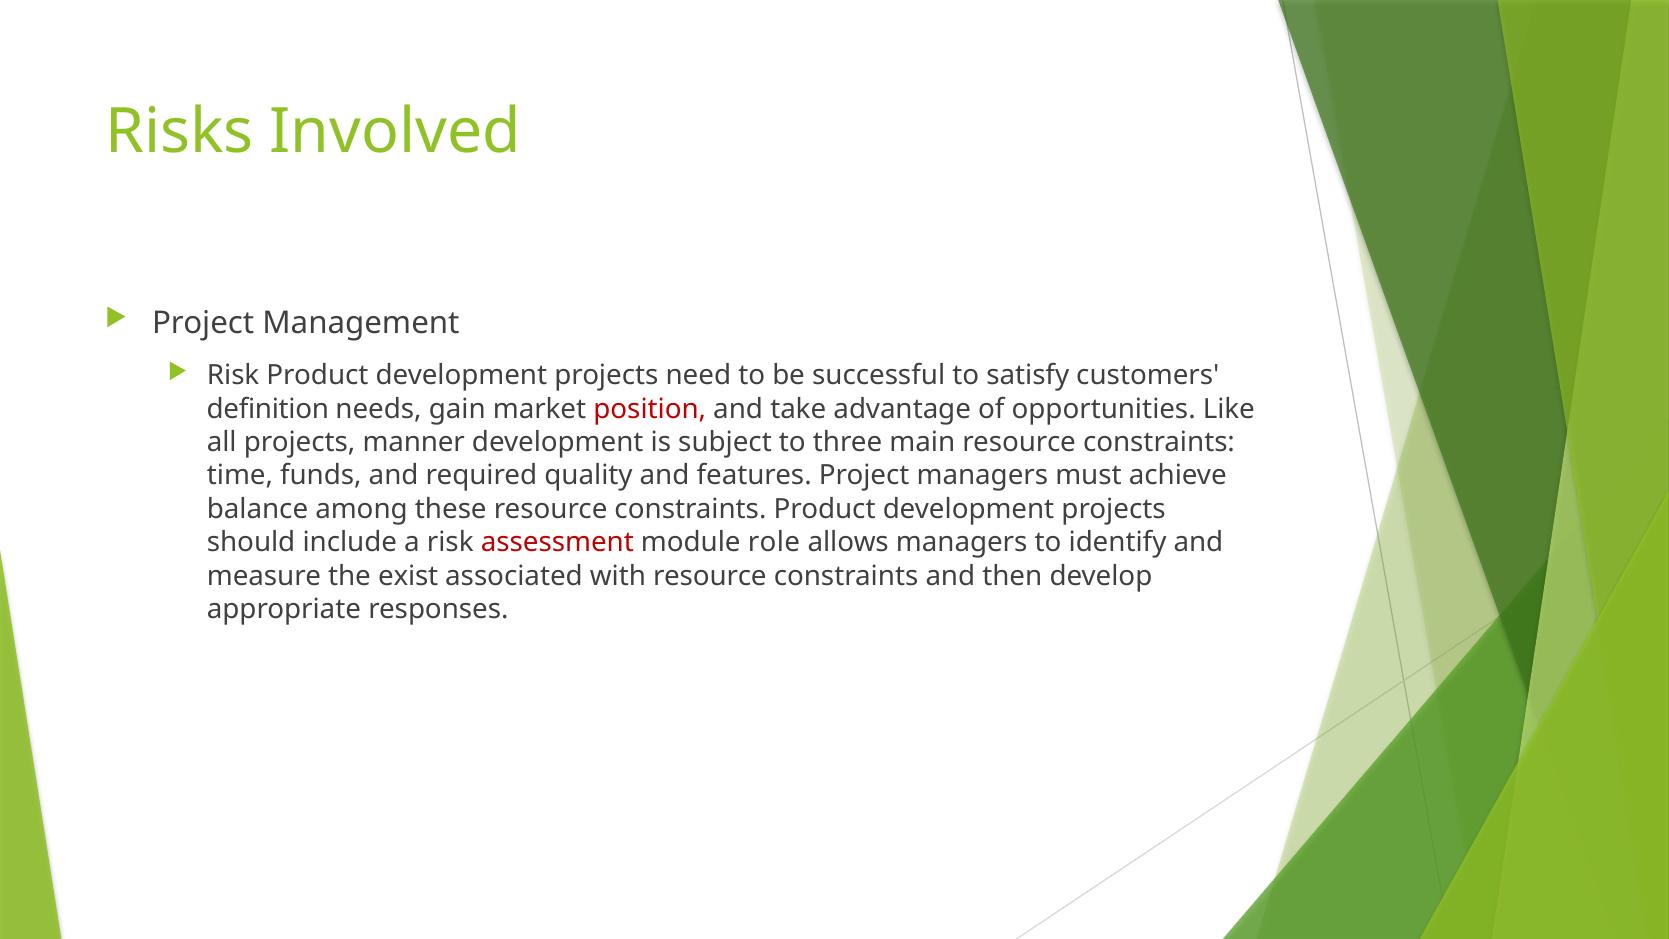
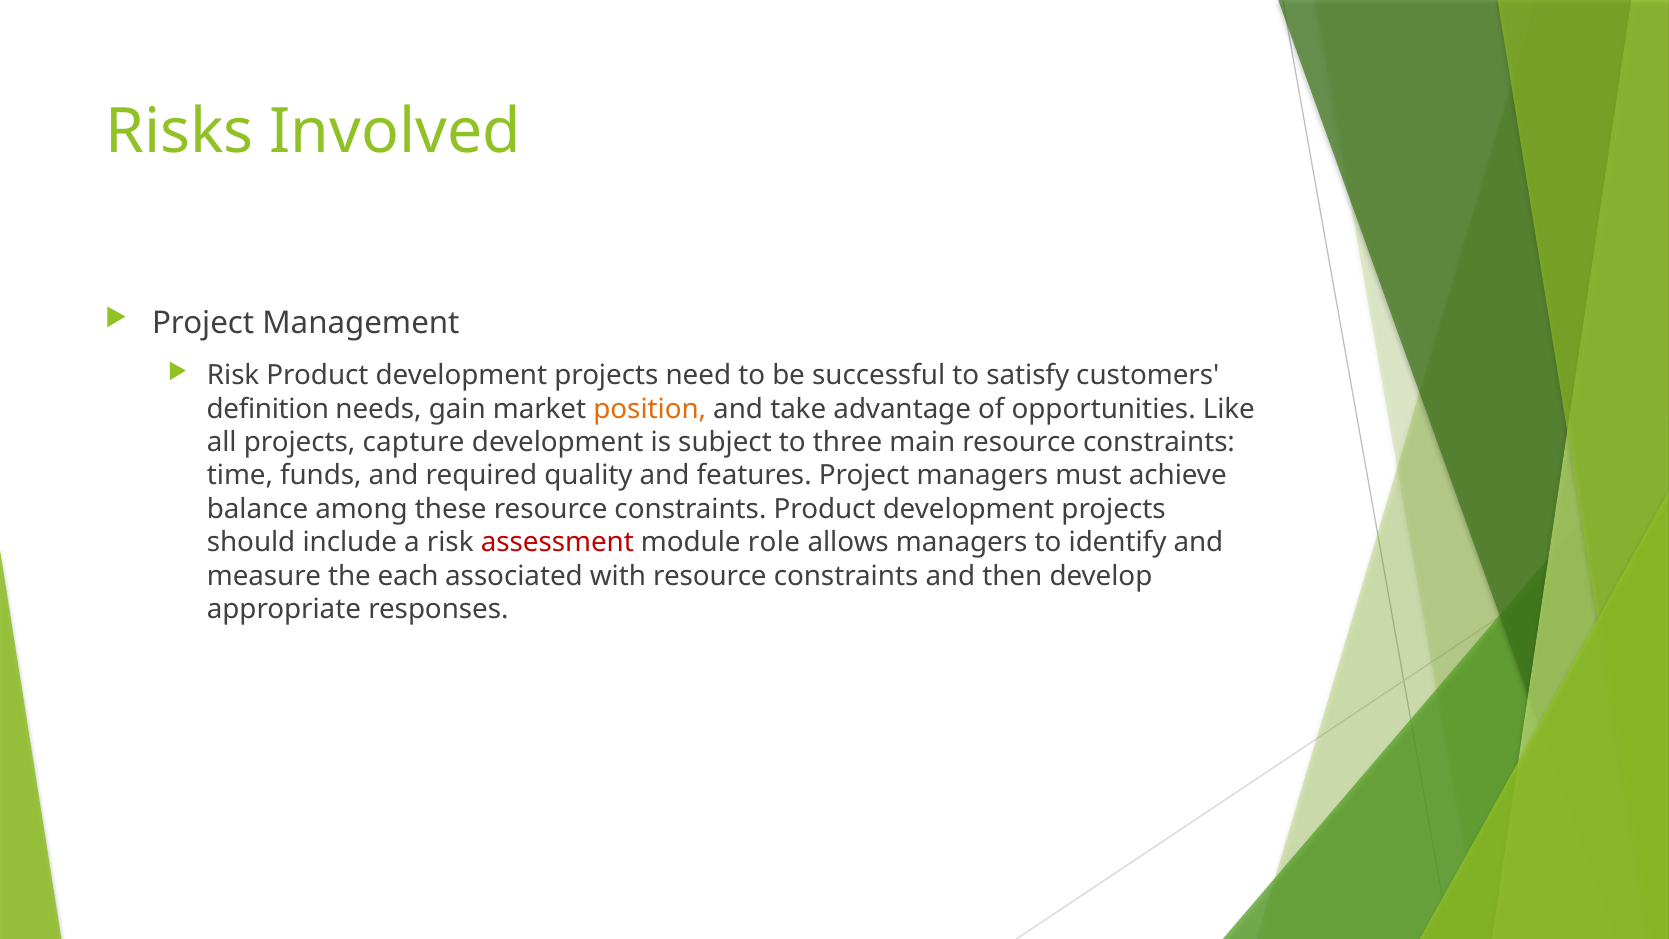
position colour: red -> orange (650, 409)
manner: manner -> capture (413, 442)
exist: exist -> each (408, 576)
